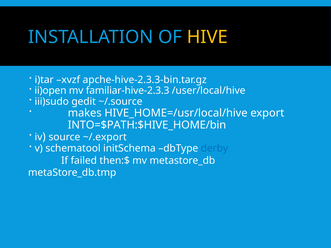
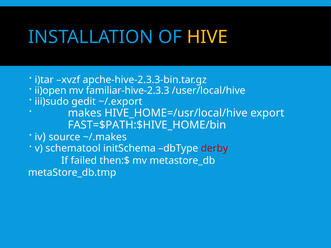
~/.source: ~/.source -> ~/.export (120, 102)
INTO=$PATH:$HIVE_HOME/bin: INTO=$PATH:$HIVE_HOME/bin -> FAST=$PATH:$HIVE_HOME/bin (147, 125)
~/.export: ~/.export -> ~/.makes (105, 137)
derby colour: blue -> red (214, 148)
